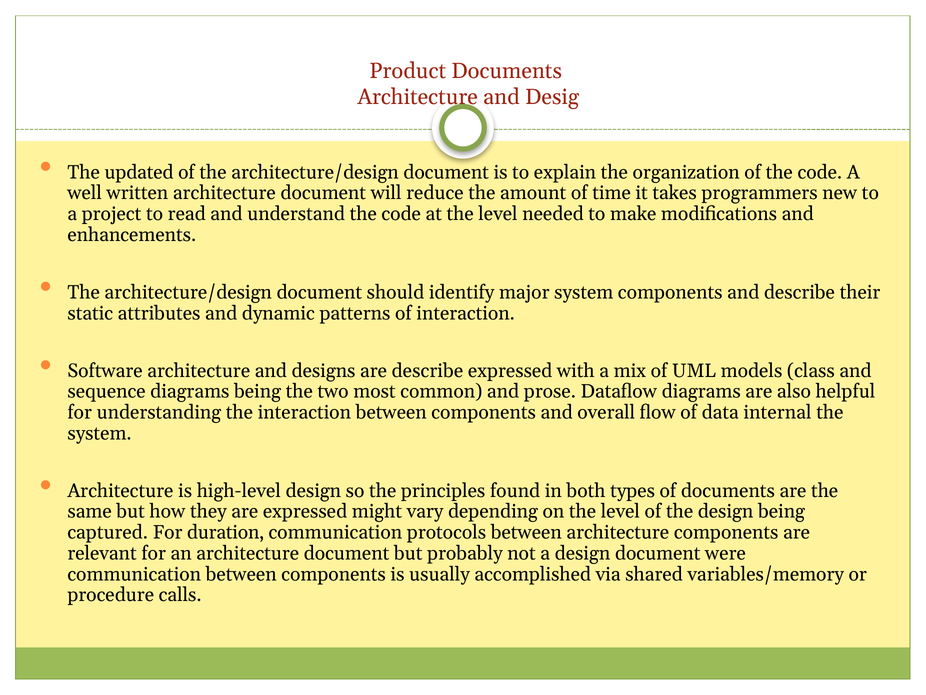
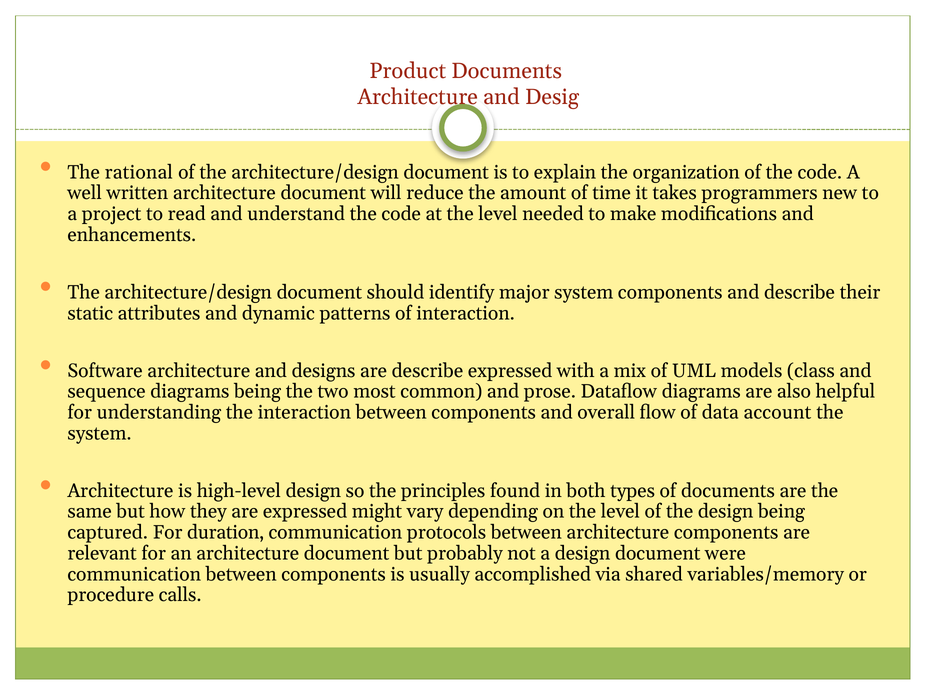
updated: updated -> rational (139, 172)
internal: internal -> account (777, 412)
